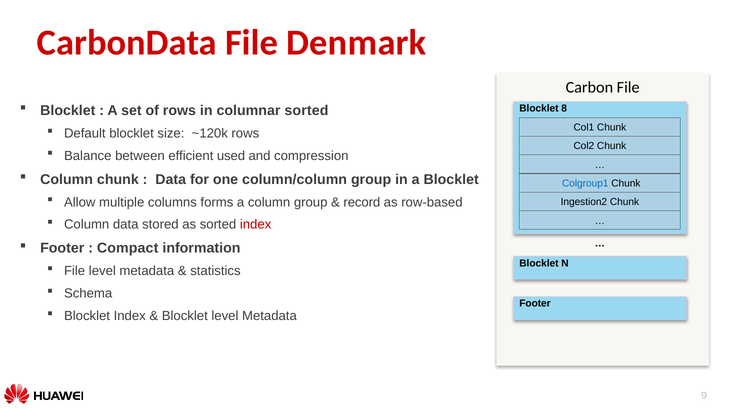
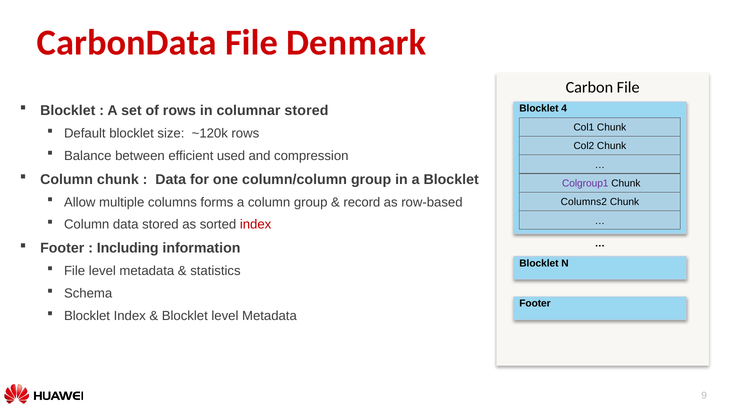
columnar sorted: sorted -> stored (306, 110)
8: 8 -> 4 (564, 108)
Colgroup1 colour: blue -> purple (585, 184)
Ingestion2: Ingestion2 -> Columns2 (584, 202)
Compact: Compact -> Including (128, 248)
